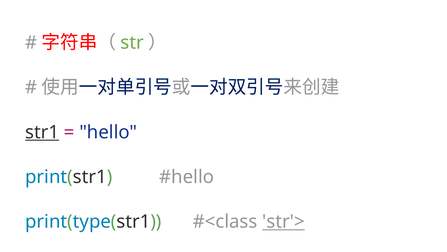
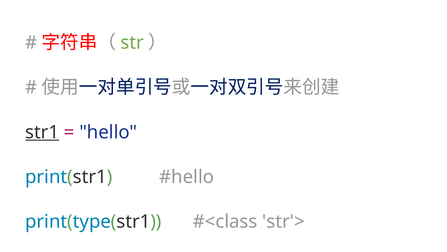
str'> underline: present -> none (283, 221)
